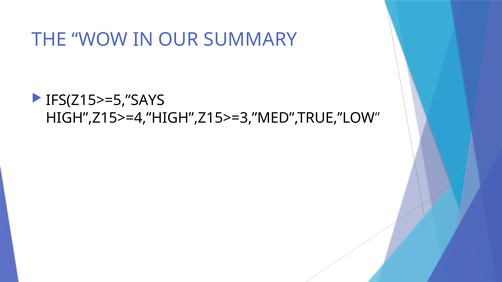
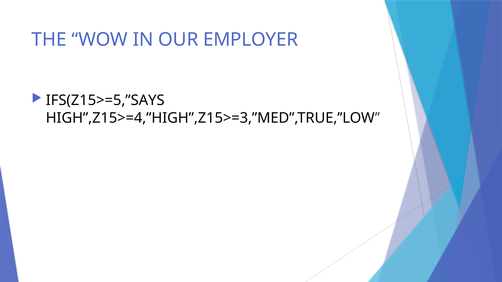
SUMMARY: SUMMARY -> EMPLOYER (251, 40)
